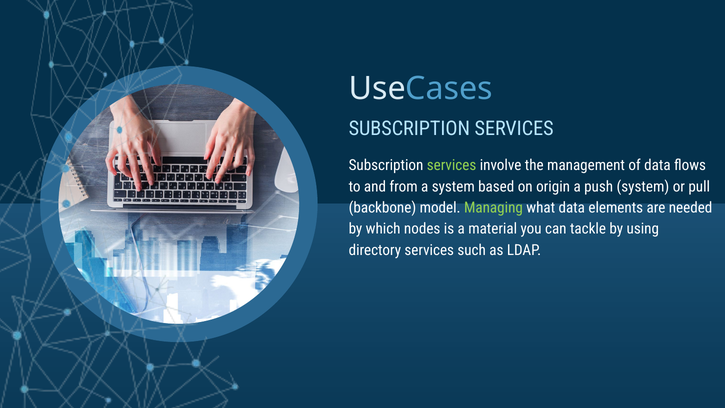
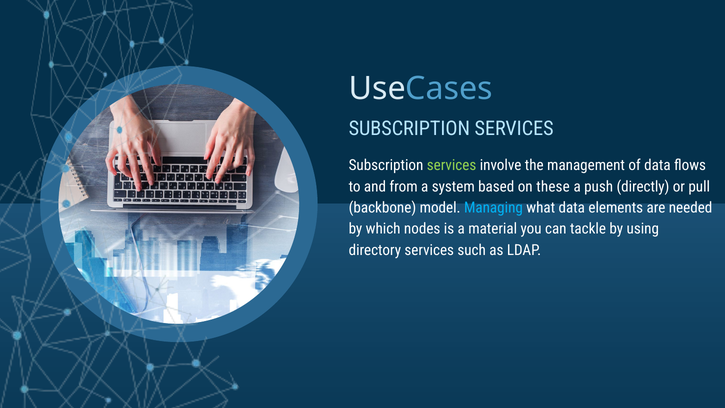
origin: origin -> these (553, 187)
push system: system -> directly (643, 187)
Managing colour: light green -> light blue (493, 208)
